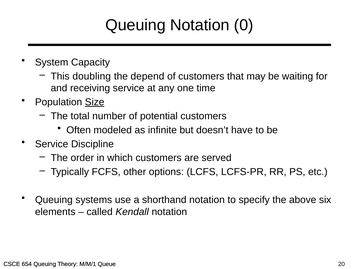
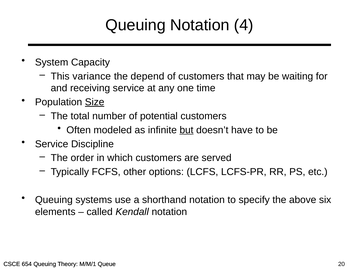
0: 0 -> 4 (244, 25)
doubling: doubling -> variance (92, 76)
but underline: none -> present (186, 130)
